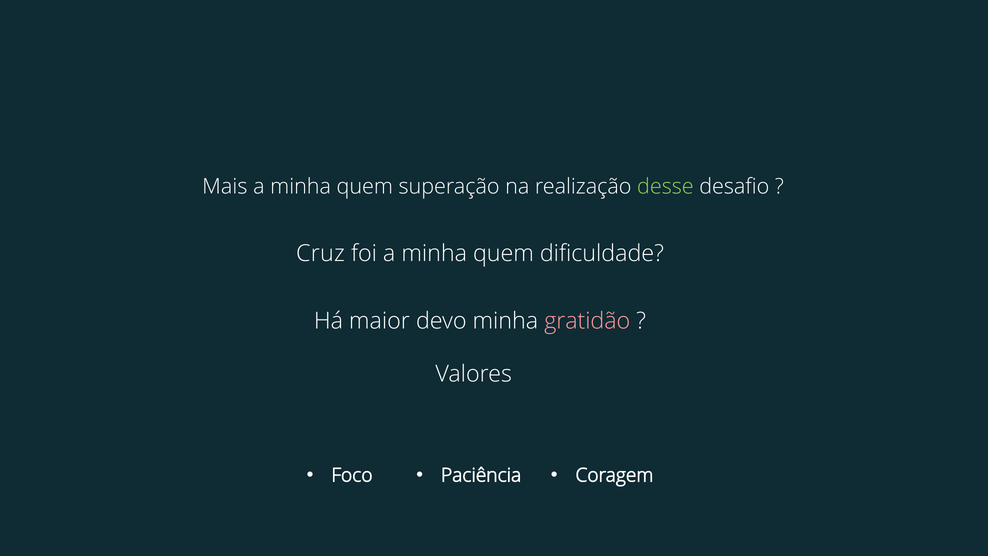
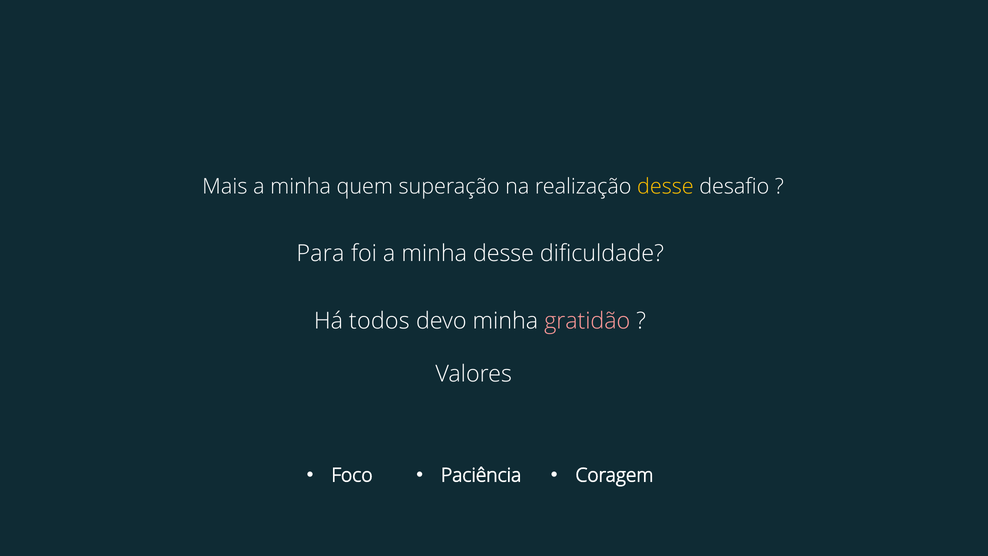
desse colour: light green -> yellow (665, 186)
Cruz: Cruz -> Para (320, 253)
foi a minha quem: quem -> desse (503, 253)
maior: maior -> todos (379, 321)
